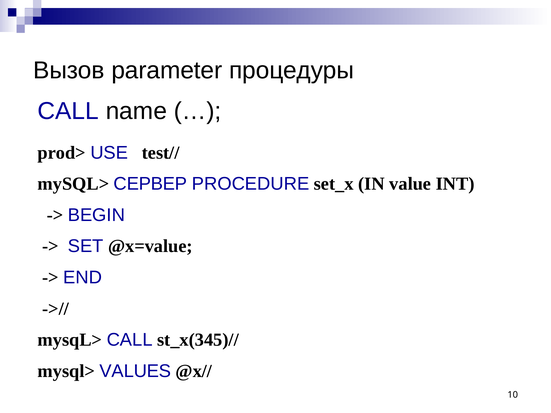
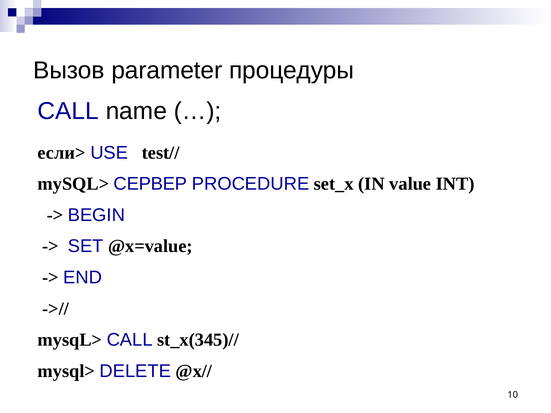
prod>: prod> -> если> (62, 153)
VALUES: VALUES -> DELETE (135, 371)
